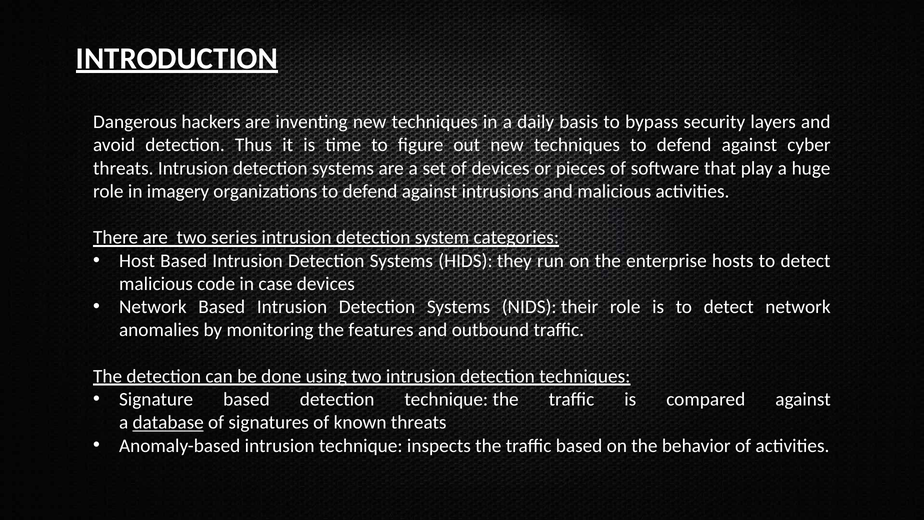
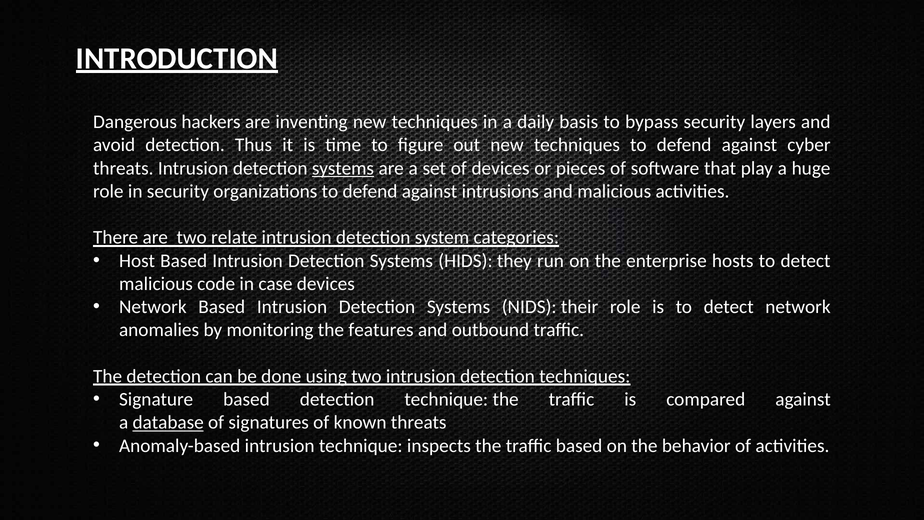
systems underline: none -> present (343, 168)
in imagery: imagery -> security (178, 191)
series: series -> relate (234, 238)
